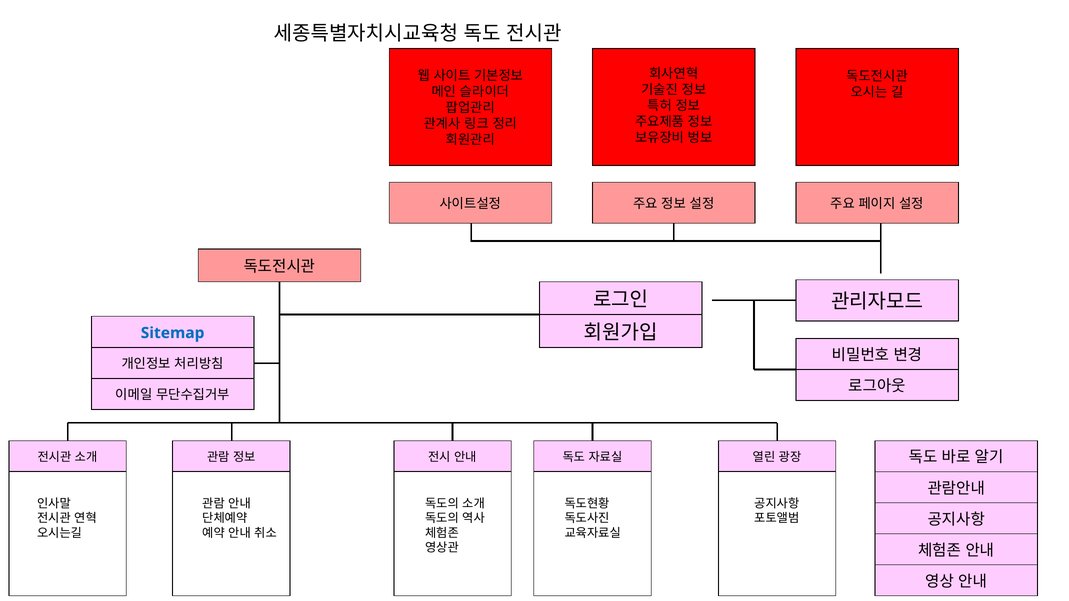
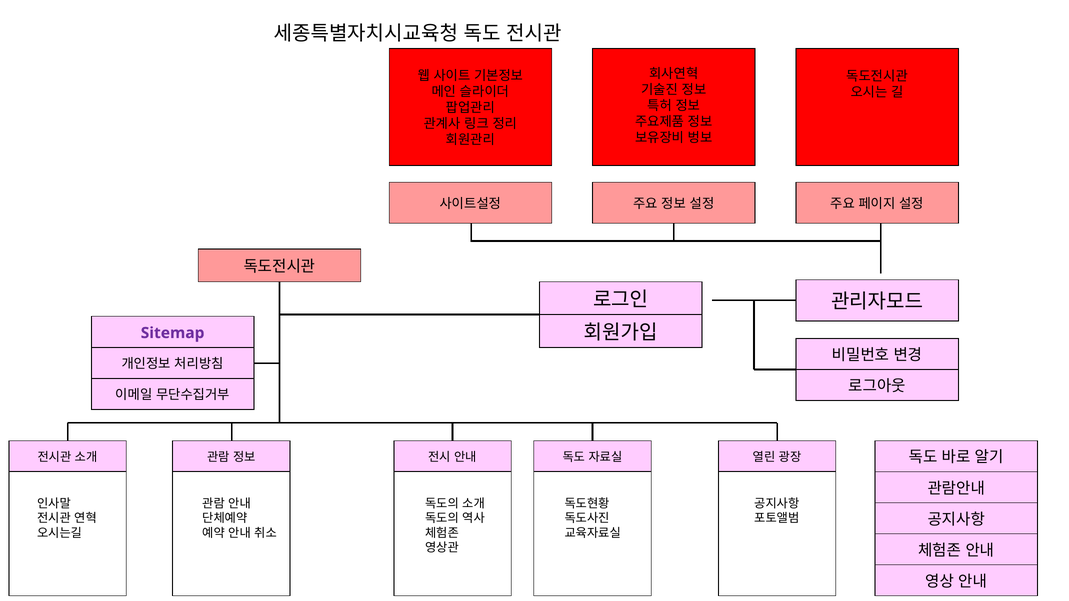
Sitemap colour: blue -> purple (173, 333)
